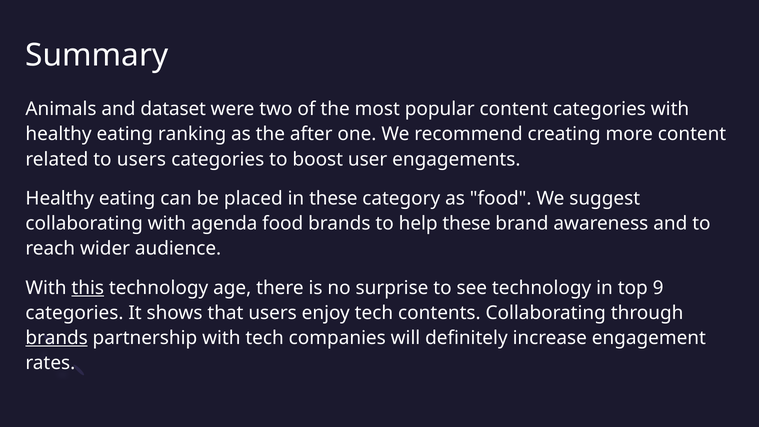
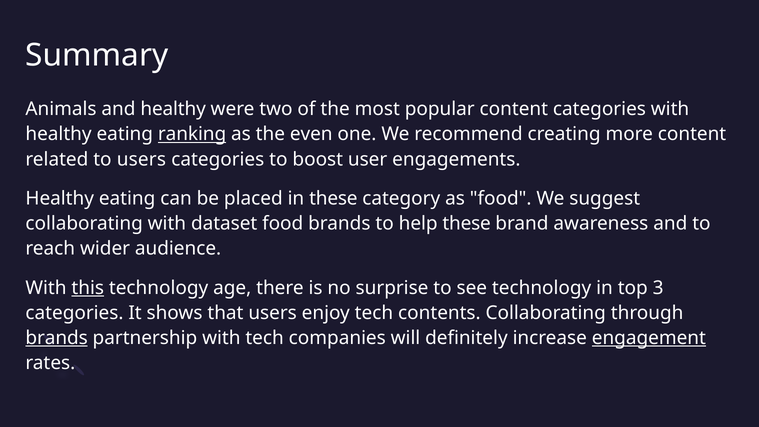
and dataset: dataset -> healthy (173, 109)
ranking underline: none -> present (192, 134)
after: after -> even (311, 134)
agenda: agenda -> dataset (224, 224)
9: 9 -> 3 (658, 288)
engagement underline: none -> present (649, 338)
